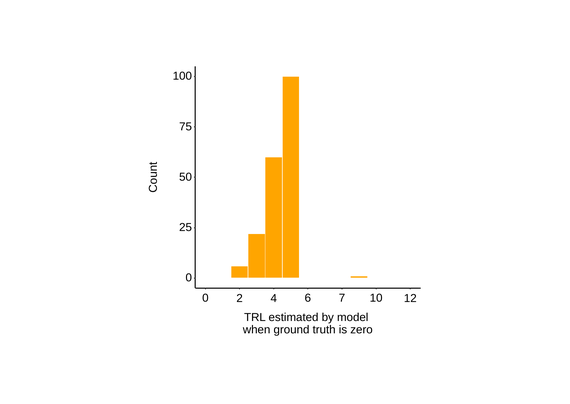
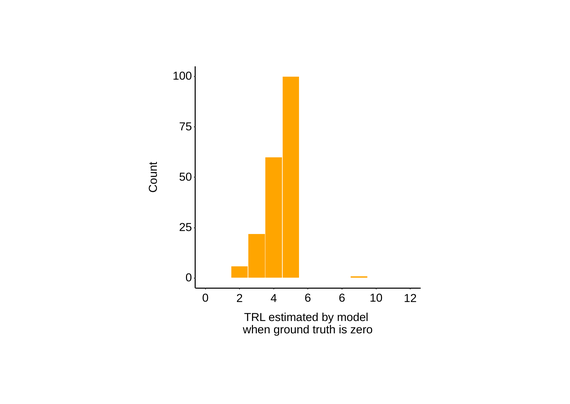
6 7: 7 -> 6 (342, 298)
